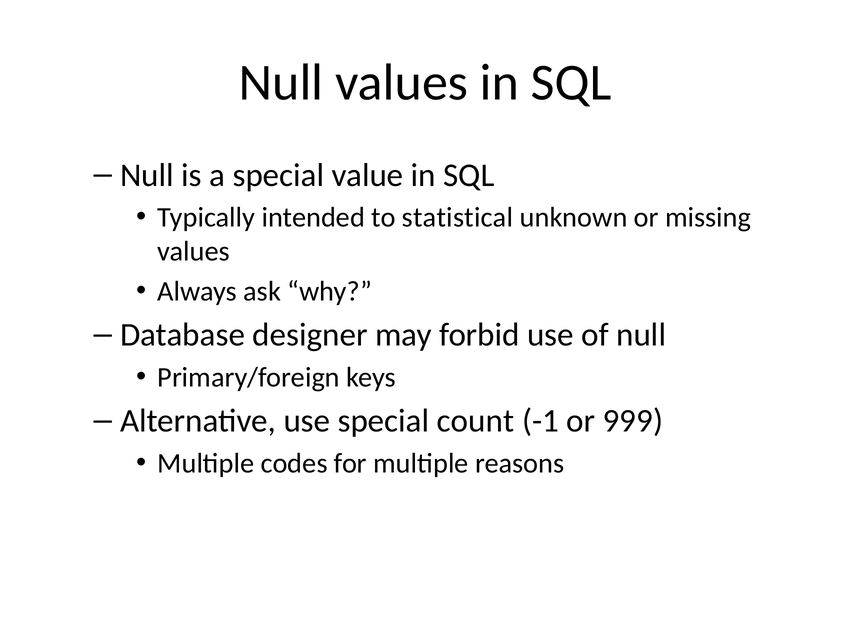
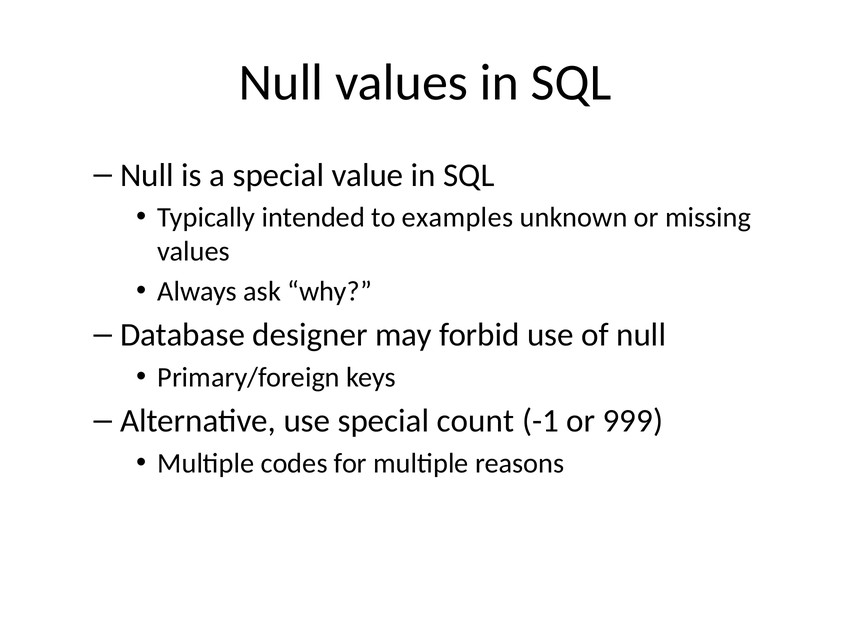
statistical: statistical -> examples (458, 218)
